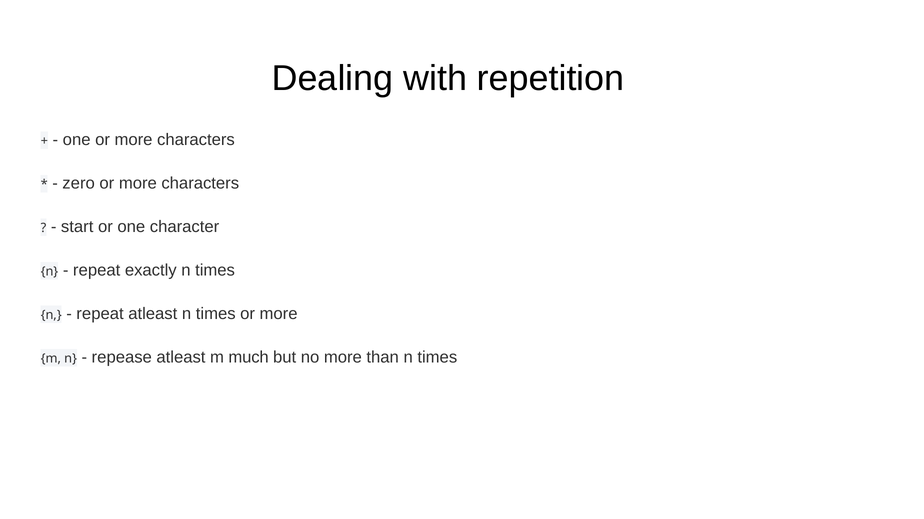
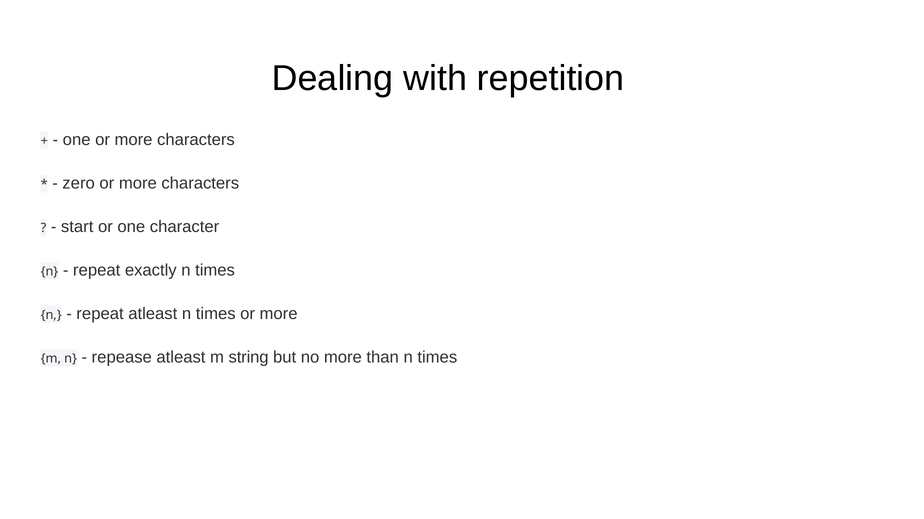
much: much -> string (249, 358)
